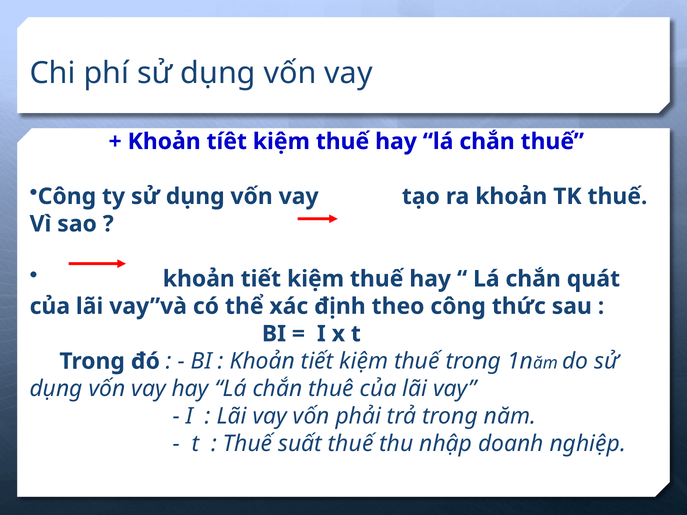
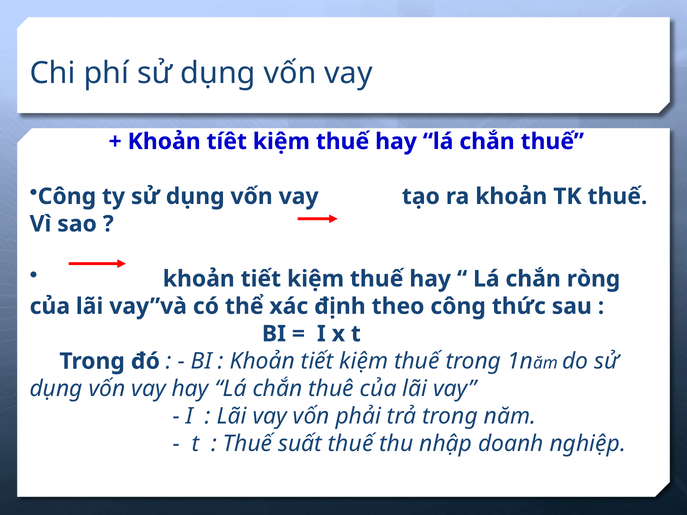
quát: quát -> ròng (594, 279)
